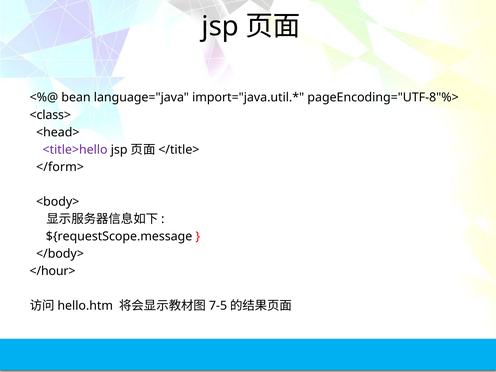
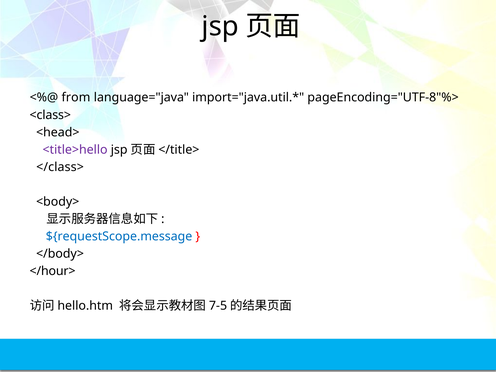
bean: bean -> from (76, 98)
</form>: </form> -> </class> (60, 167)
${requestScope.message colour: black -> blue (119, 236)
